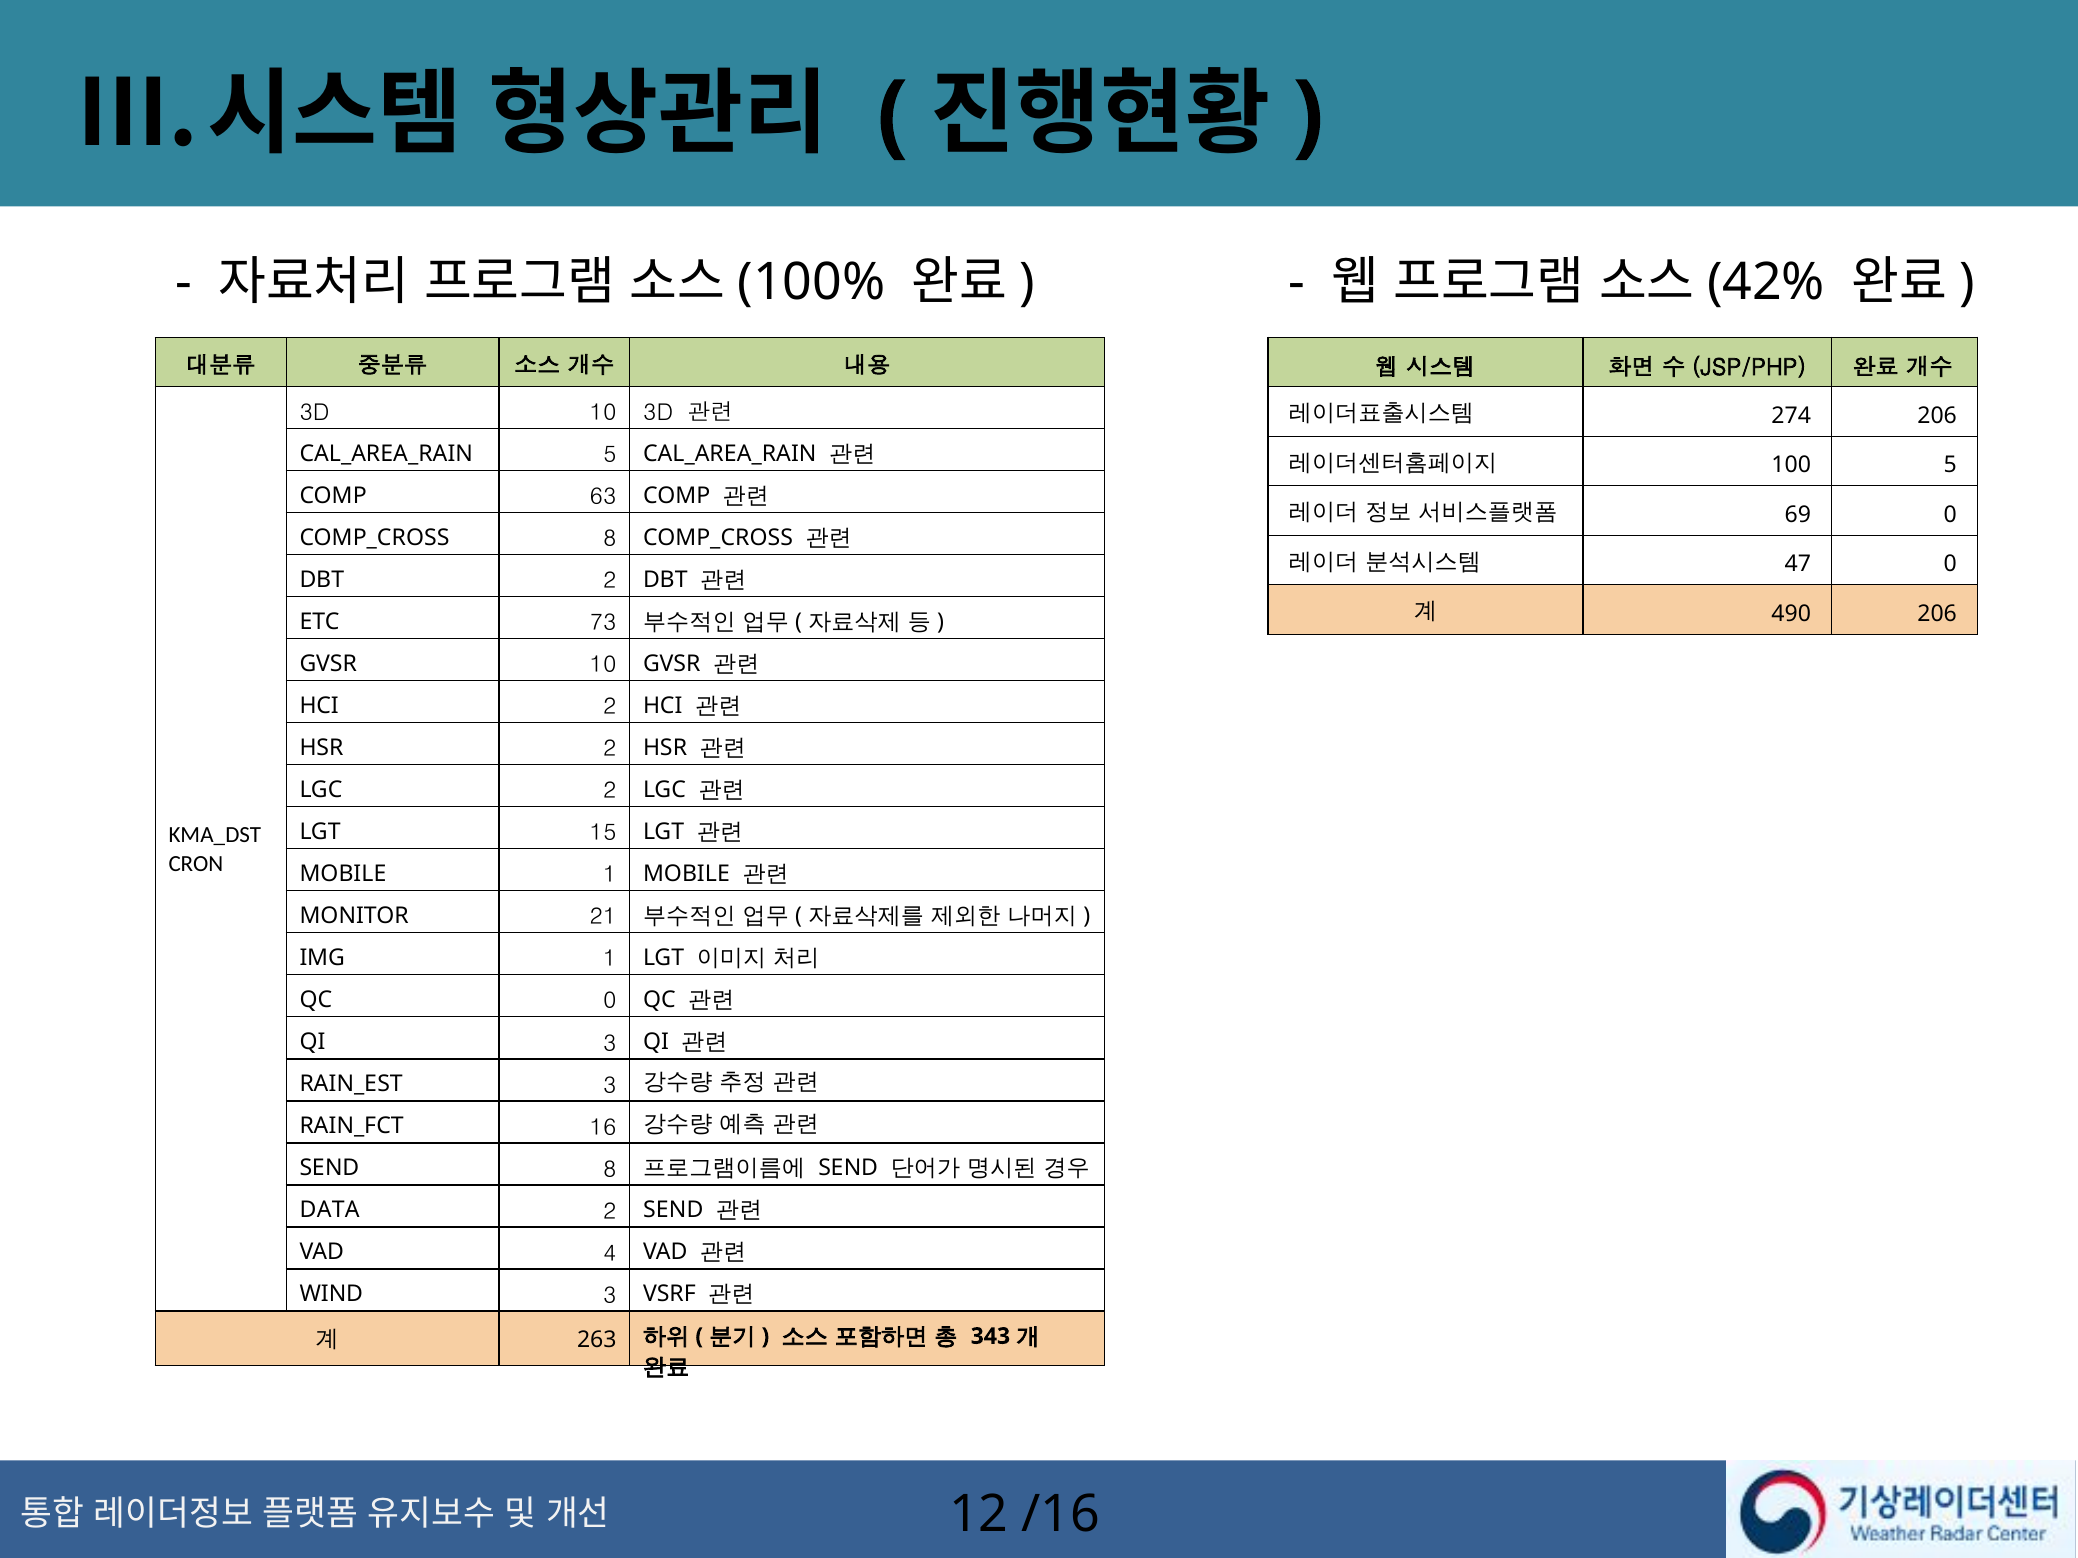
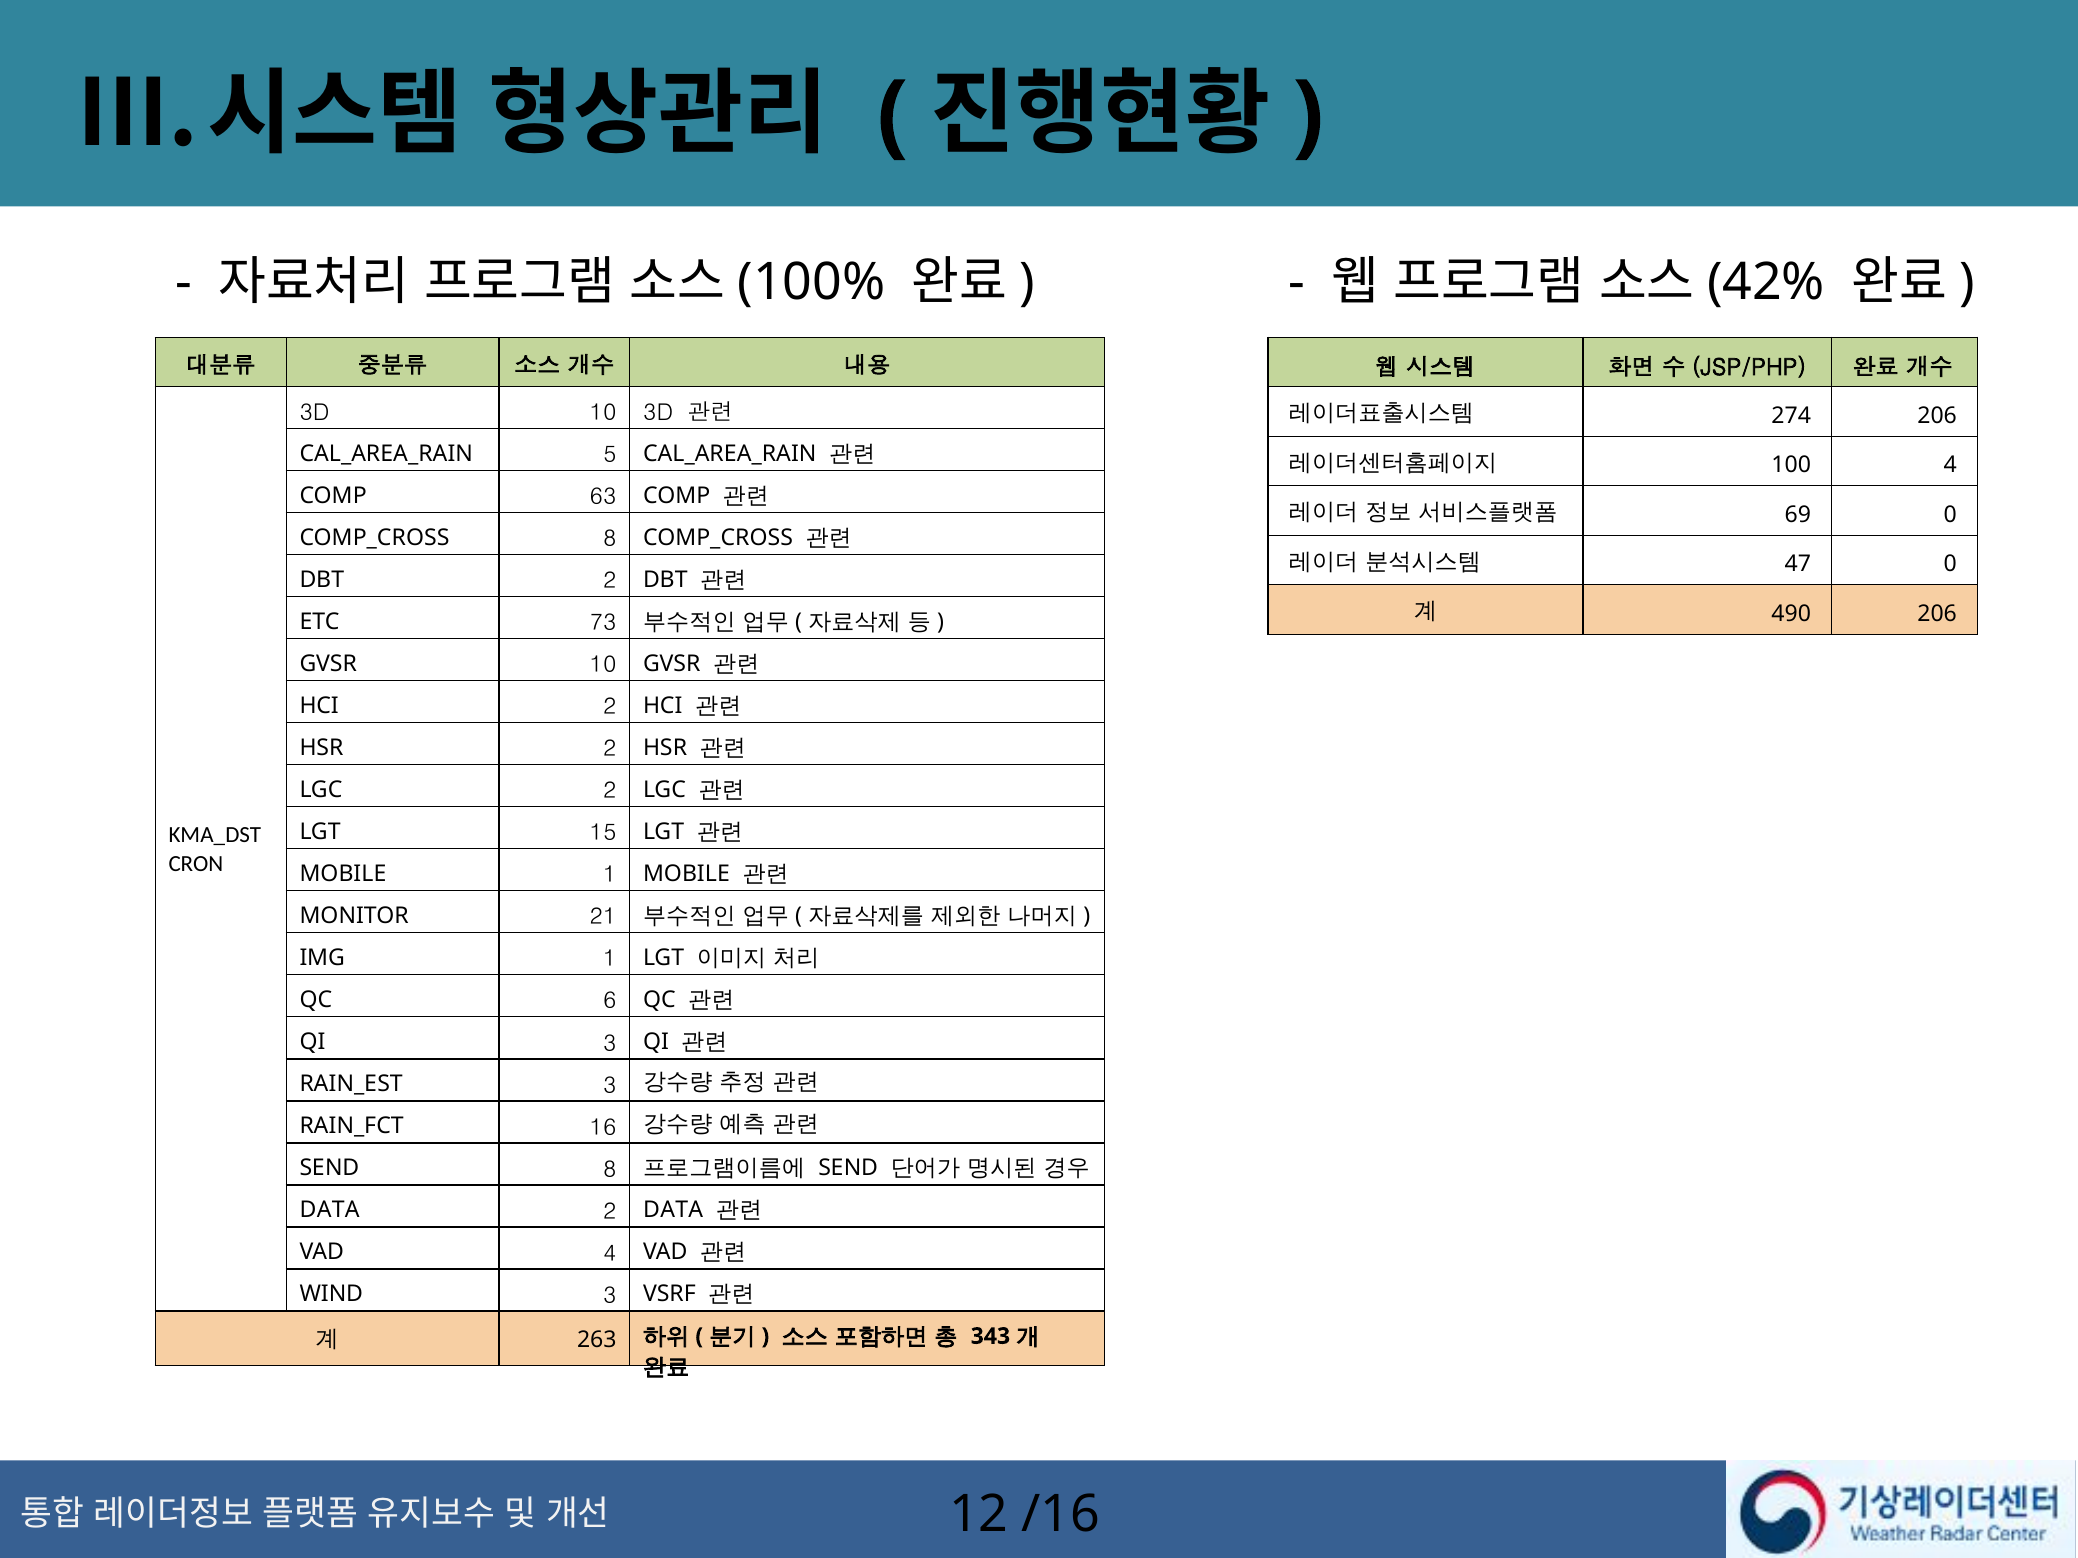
100 5: 5 -> 4 (1950, 465)
QC 0: 0 -> 6 (610, 1002)
2 SEND: SEND -> DATA (673, 1210)
